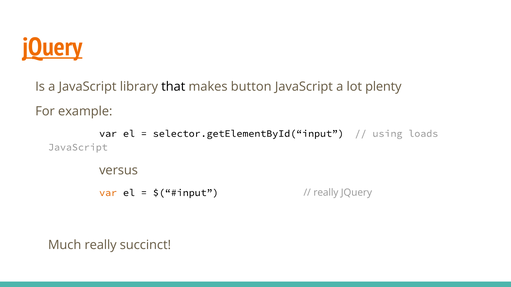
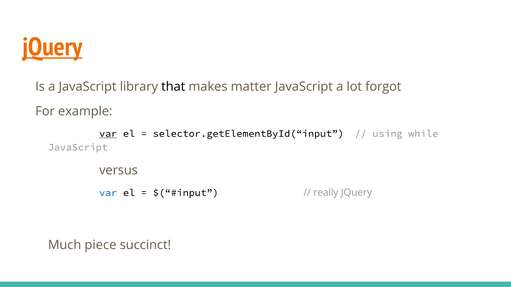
button: button -> matter (251, 87)
plenty: plenty -> forgot (383, 87)
var underline: none -> present (108, 134)
loads: loads -> while (423, 134)
var colour: orange -> blue (108, 193)
Much really: really -> piece (101, 245)
